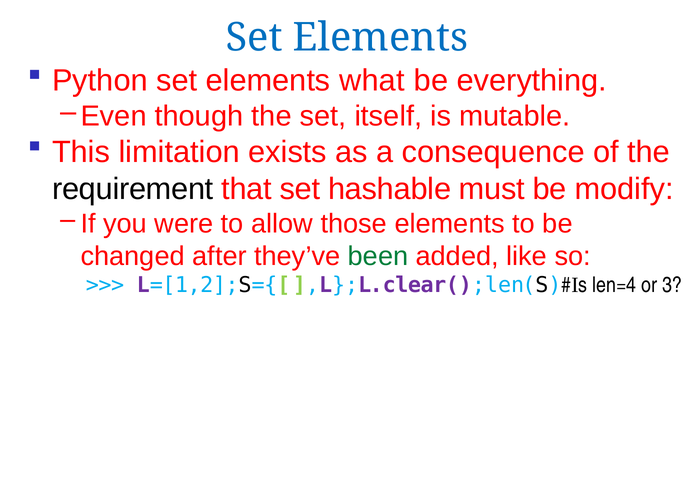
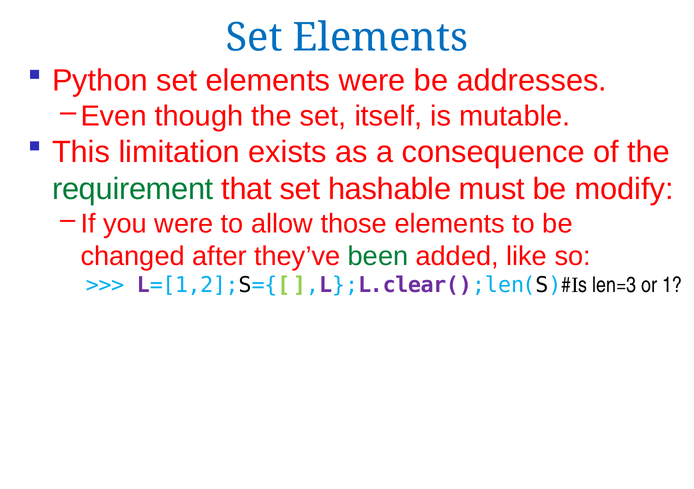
elements what: what -> were (372, 80)
everything: everything -> addresses (532, 80)
requirement colour: black -> green (133, 189)
len=4: len=4 -> len=3 (614, 285)
3: 3 -> 1 (672, 285)
